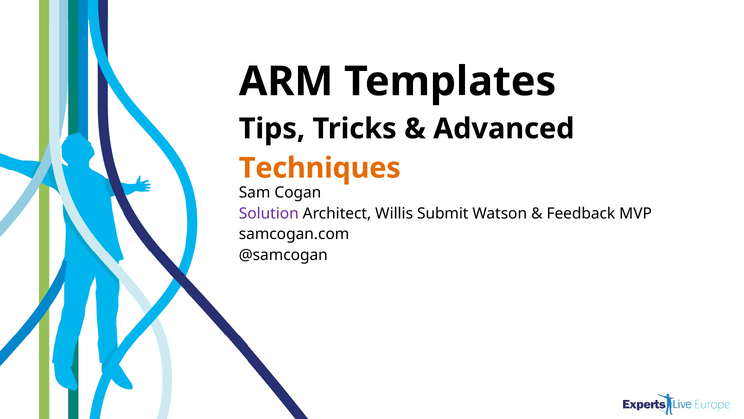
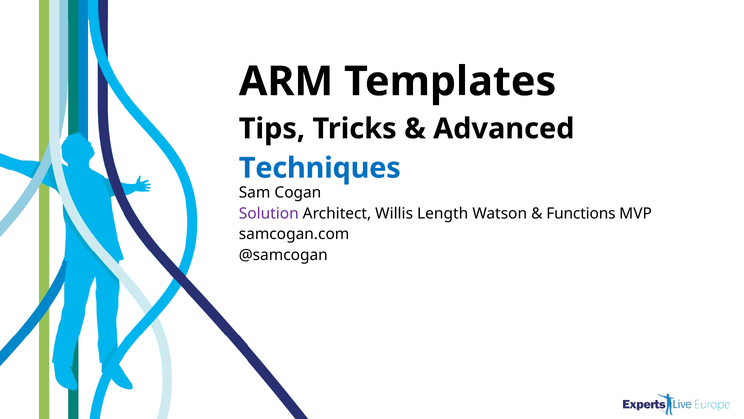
Techniques colour: orange -> blue (320, 168)
Submit: Submit -> Length (443, 213)
Feedback: Feedback -> Functions (581, 213)
